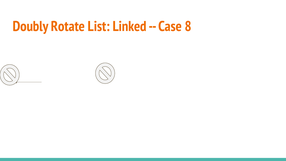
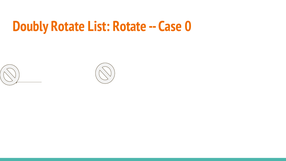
List Linked: Linked -> Rotate (130, 26)
8: 8 -> 0 (188, 26)
